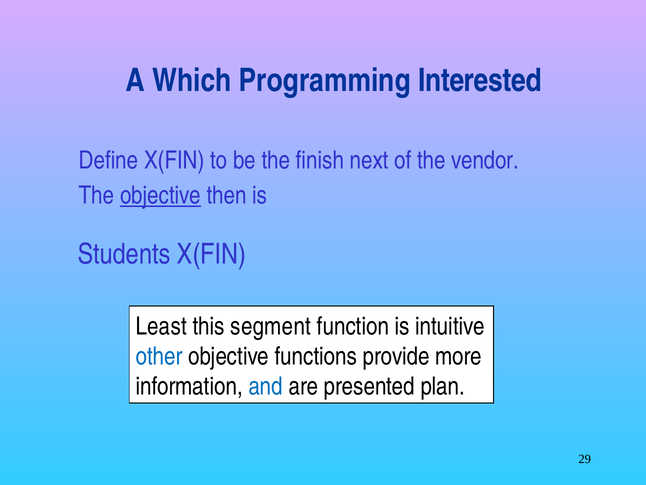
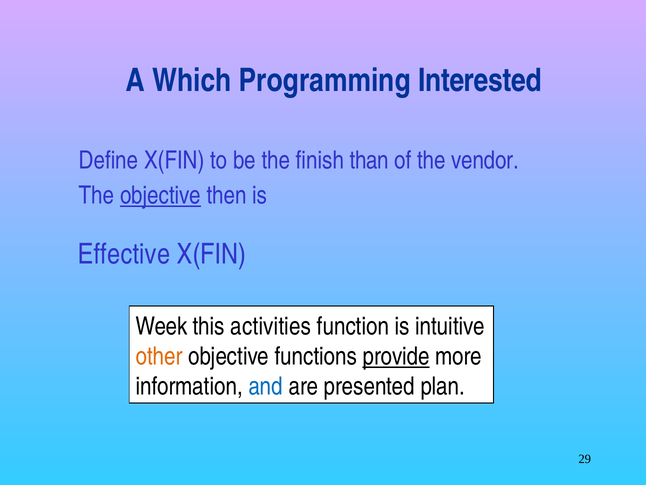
next: next -> than (369, 160)
Students: Students -> Effective (124, 254)
Least: Least -> Week (161, 326)
segment: segment -> activities (271, 326)
other colour: blue -> orange (159, 356)
provide underline: none -> present (396, 356)
